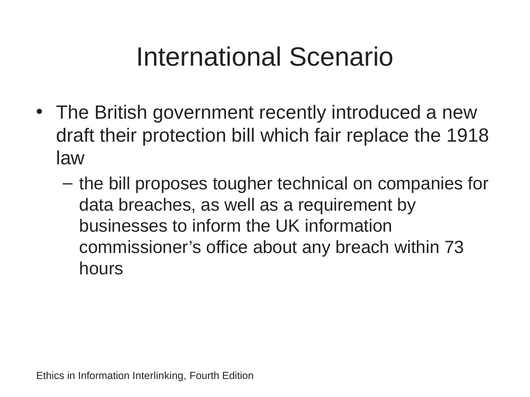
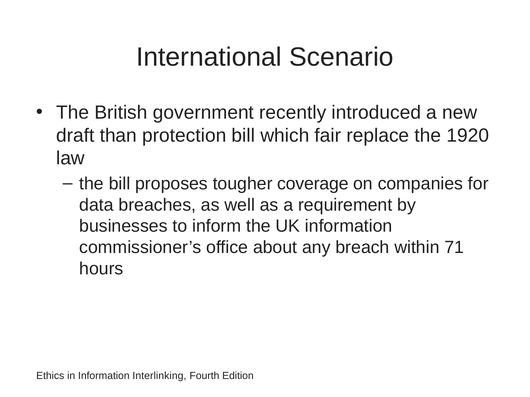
their: their -> than (118, 136)
1918: 1918 -> 1920 (468, 136)
technical: technical -> coverage (313, 184)
73: 73 -> 71 (454, 248)
